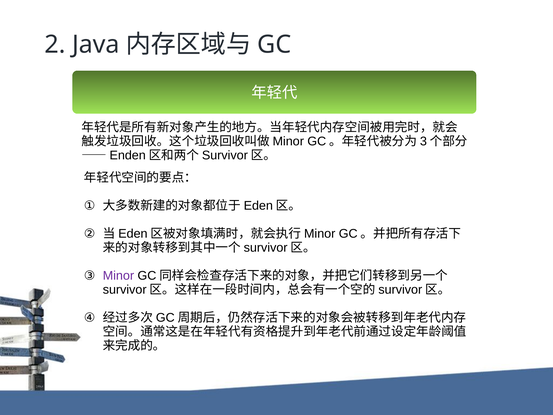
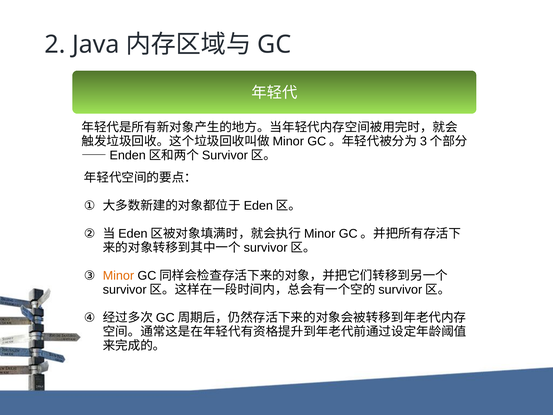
Minor colour: purple -> orange (118, 276)
